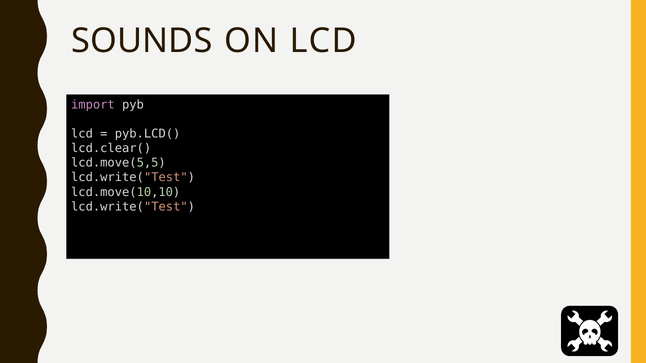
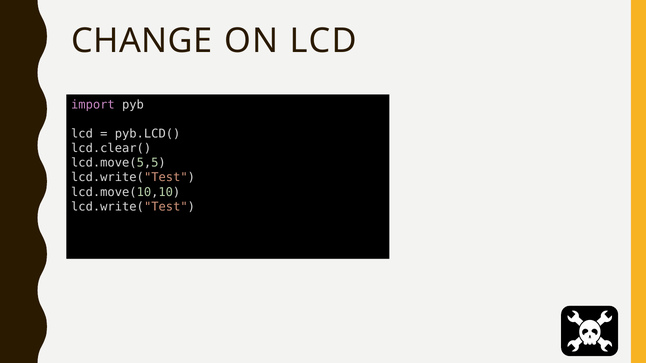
SOUNDS: SOUNDS -> CHANGE (142, 41)
